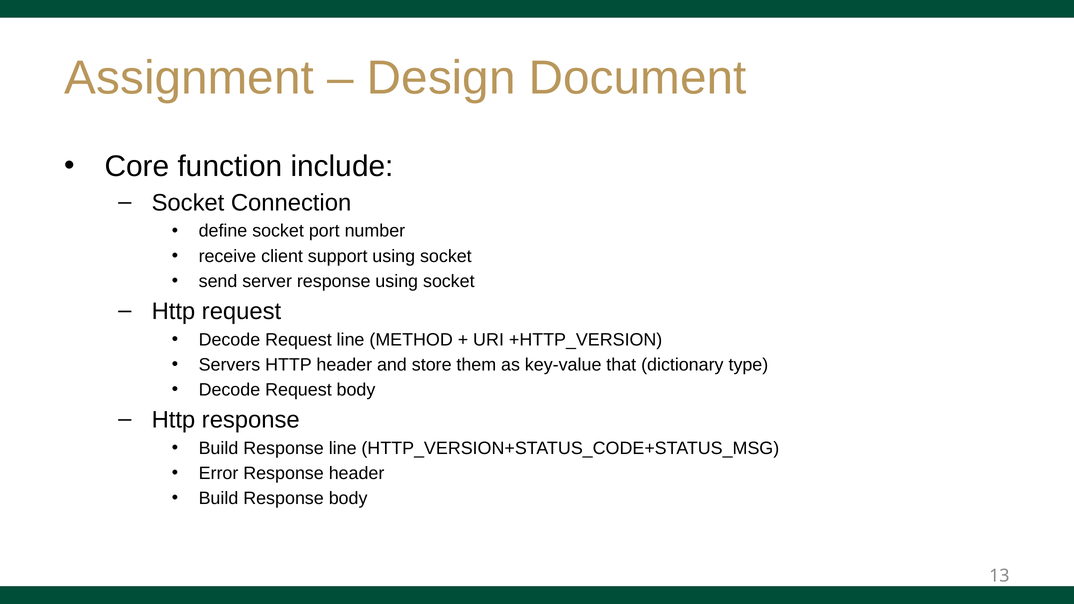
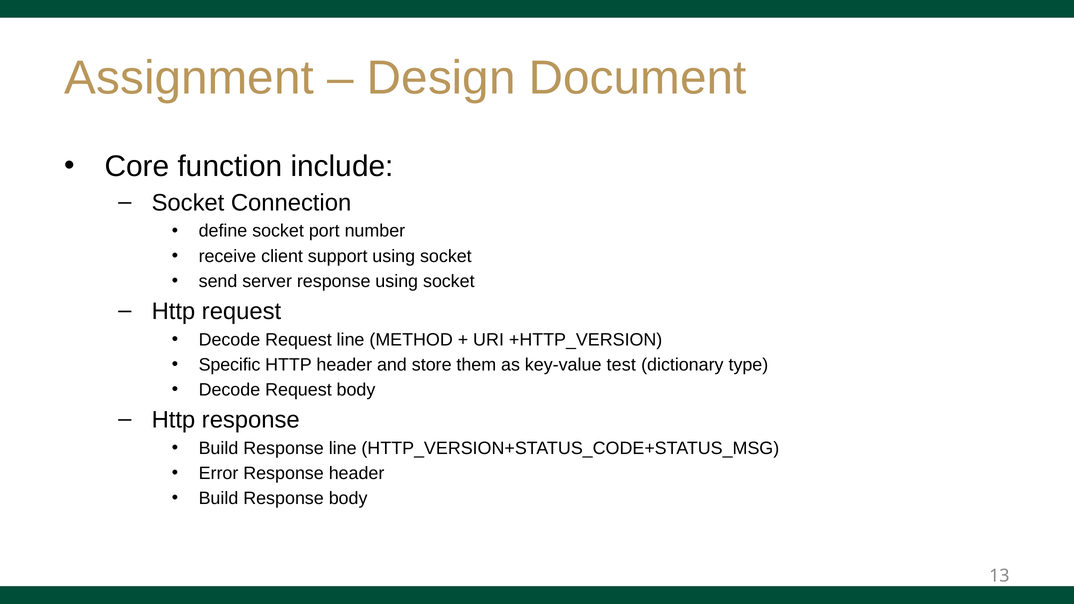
Servers: Servers -> Specific (230, 365)
that: that -> test (621, 365)
